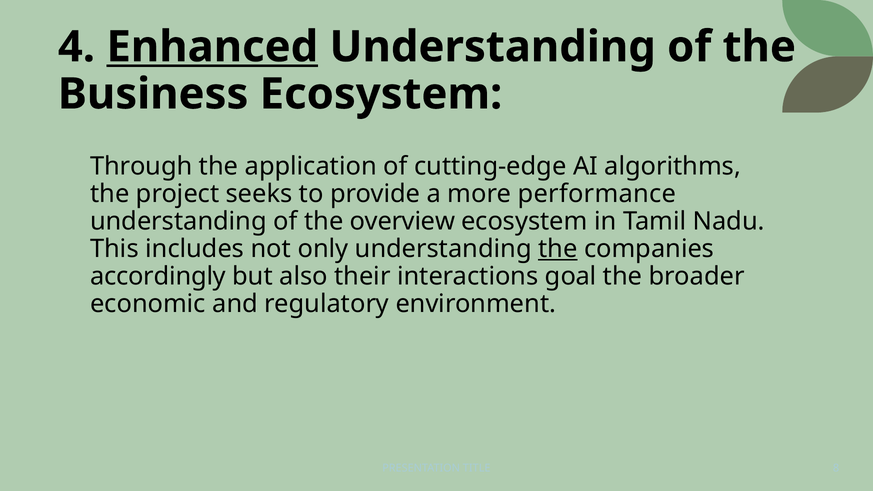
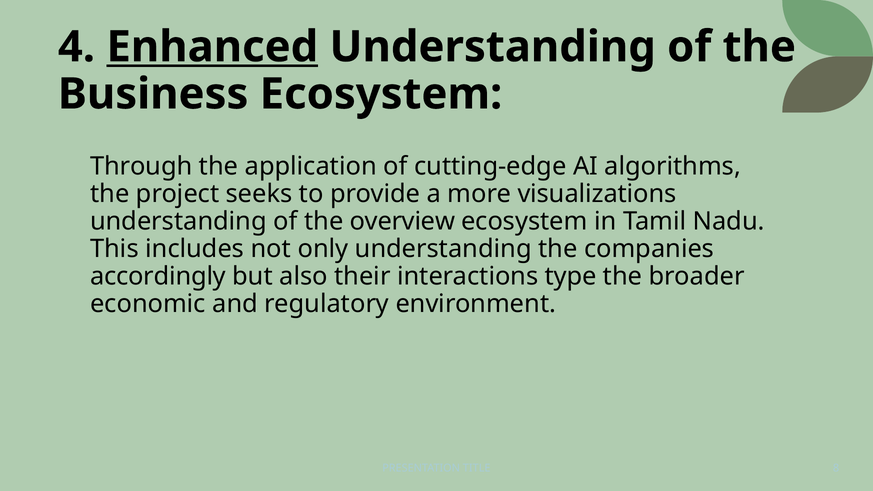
performance: performance -> visualizations (597, 194)
the underline: present -> none (558, 249)
goal: goal -> type (571, 276)
